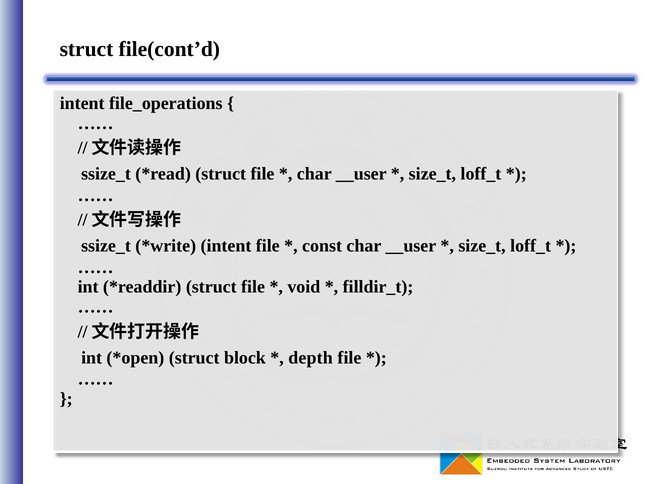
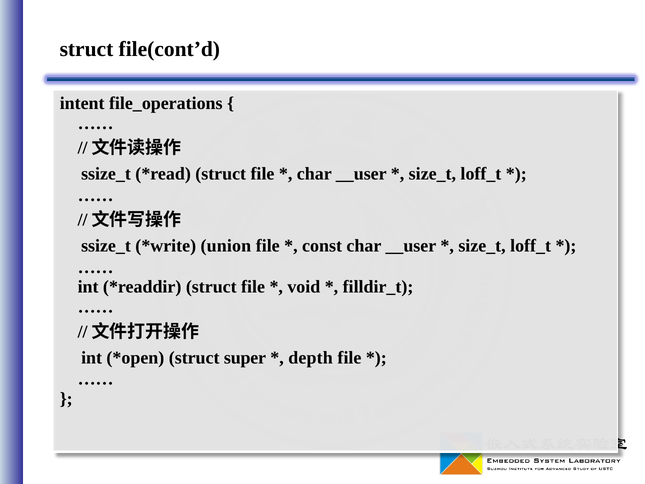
intent: intent -> union (226, 246)
block: block -> super (245, 357)
